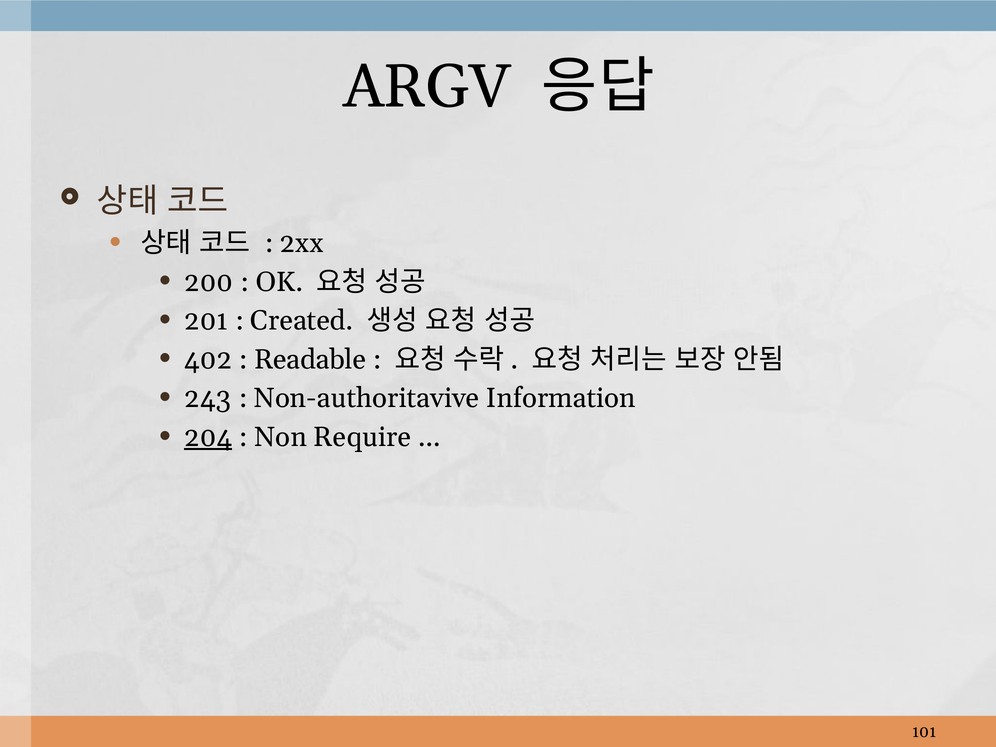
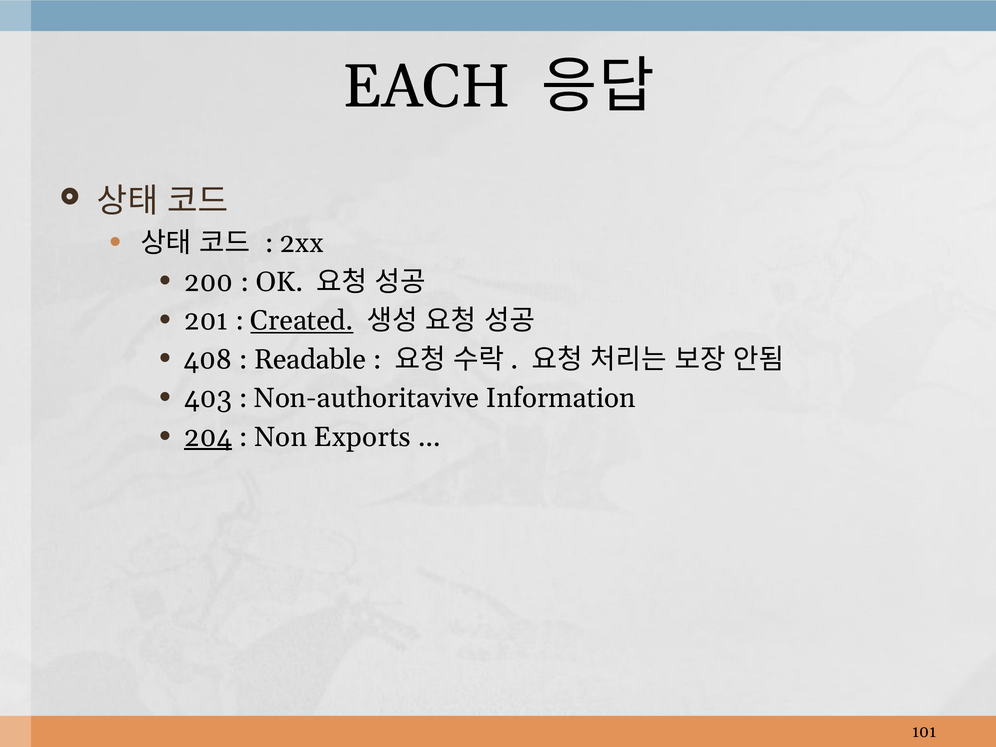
ARGV: ARGV -> EACH (426, 87)
Created underline: none -> present (302, 321)
402: 402 -> 408 (208, 360)
243: 243 -> 403 (208, 398)
Require: Require -> Exports (362, 437)
